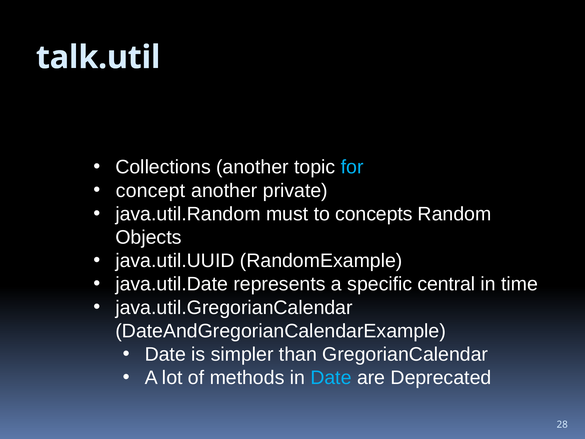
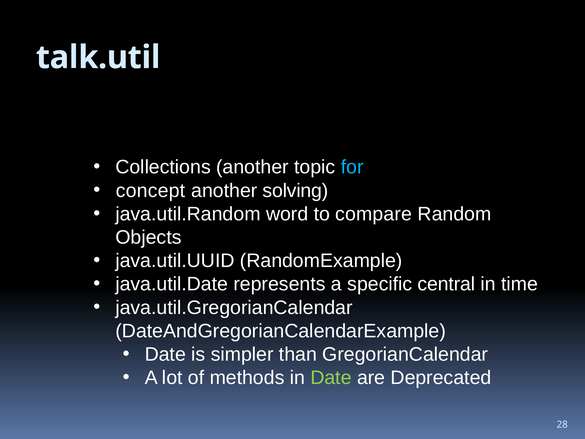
private: private -> solving (295, 190)
must: must -> word (287, 214)
concepts: concepts -> compare (374, 214)
Date colour: light blue -> light green (331, 378)
